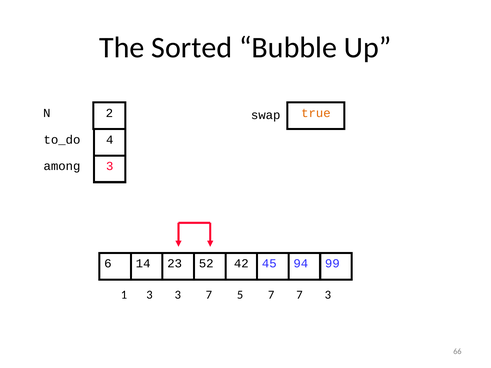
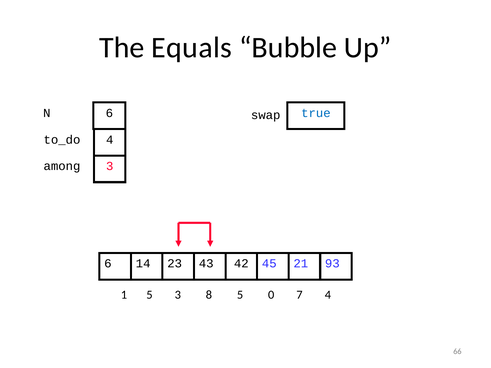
Sorted: Sorted -> Equals (192, 48)
N 2: 2 -> 6 (109, 113)
true colour: orange -> blue (316, 113)
52: 52 -> 43 (206, 264)
94: 94 -> 21 (301, 264)
99: 99 -> 93 (332, 264)
1 3: 3 -> 5 (149, 295)
3 7: 7 -> 8 (209, 295)
5 7: 7 -> 0 (271, 295)
7 3: 3 -> 4 (328, 295)
